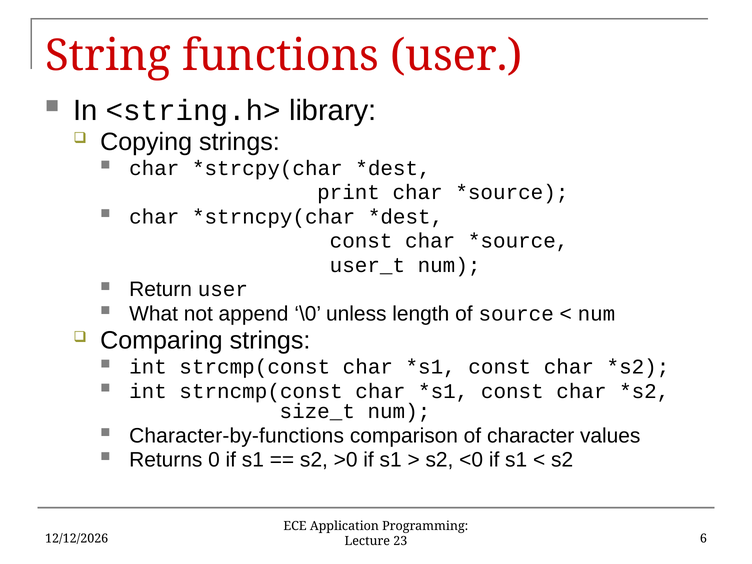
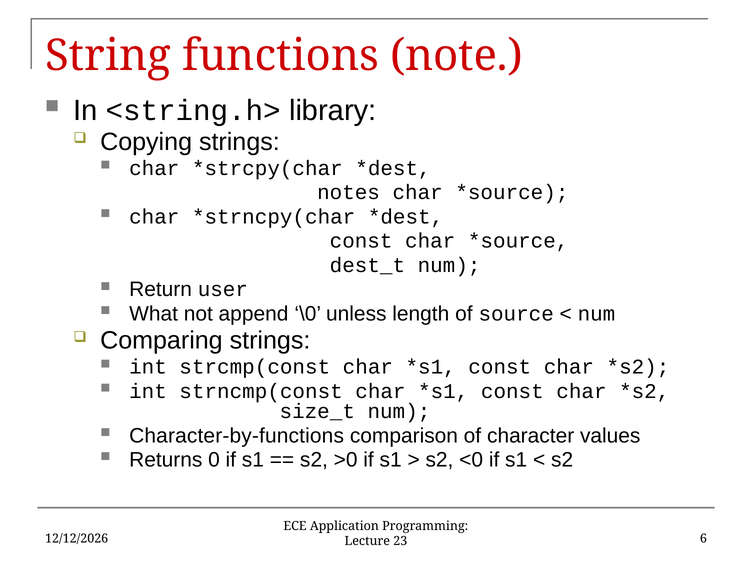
functions user: user -> note (457, 56)
print: print -> notes (349, 193)
user_t: user_t -> dest_t (367, 265)
